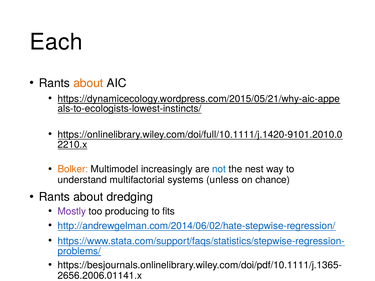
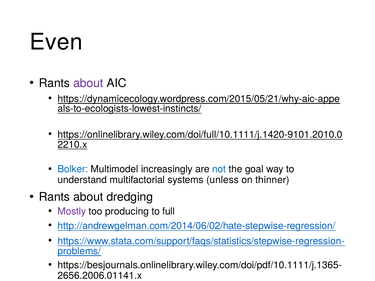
Each: Each -> Even (56, 42)
about colour: orange -> purple (88, 83)
Bolker colour: orange -> blue (73, 169)
nest: nest -> goal (254, 169)
chance: chance -> thinner (272, 180)
fits: fits -> full (169, 211)
